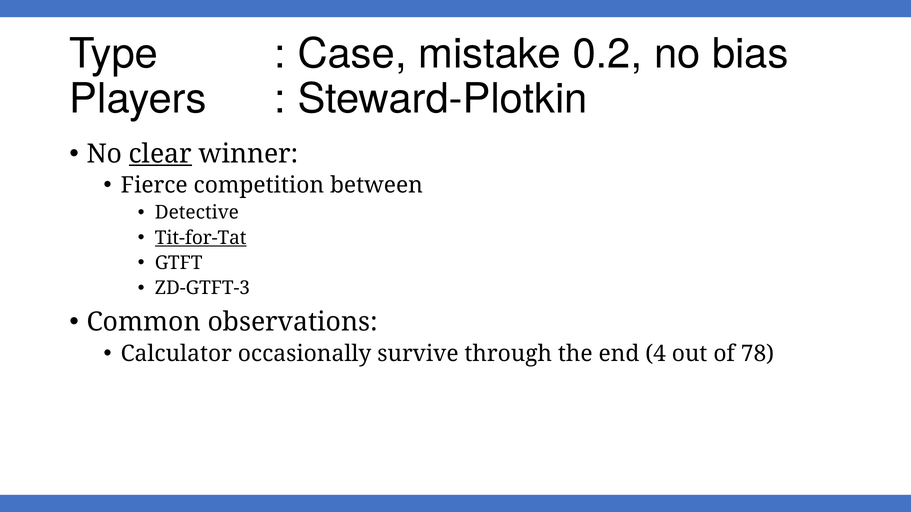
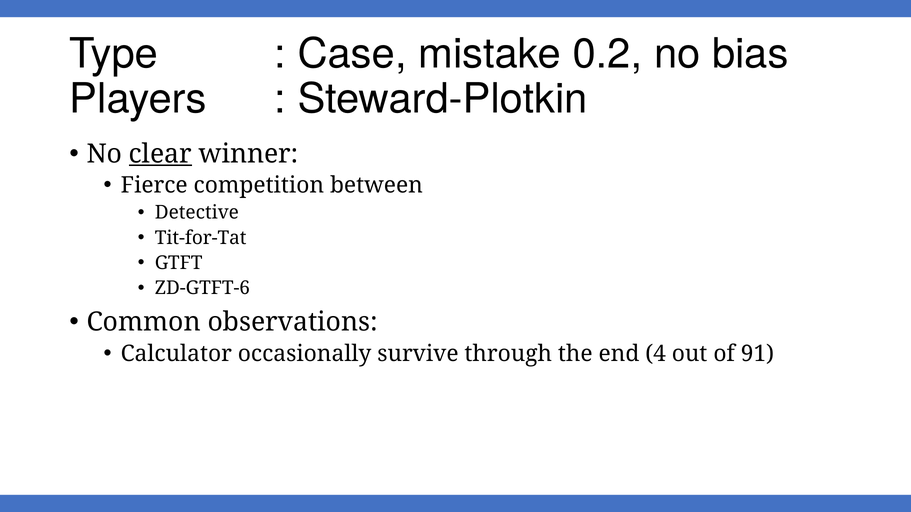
Tit-for-Tat underline: present -> none (201, 238)
ZD-GTFT-3: ZD-GTFT-3 -> ZD-GTFT-6 (202, 288)
78: 78 -> 91 (757, 354)
